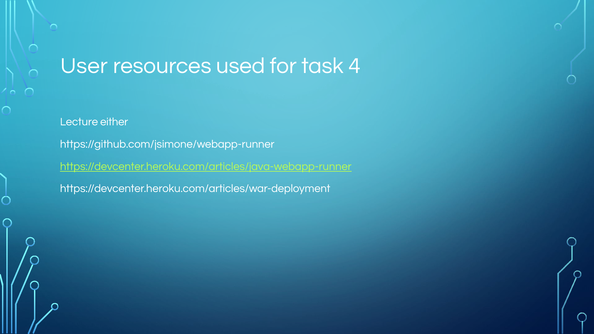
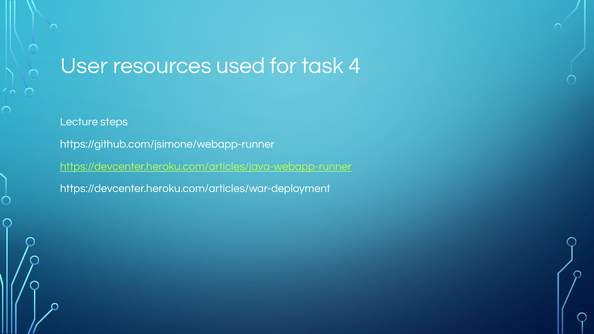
either: either -> steps (114, 122)
